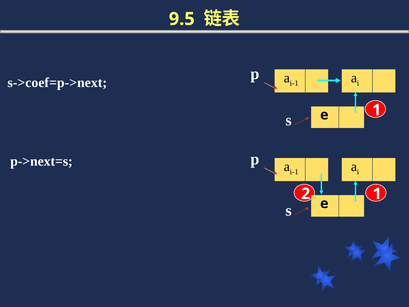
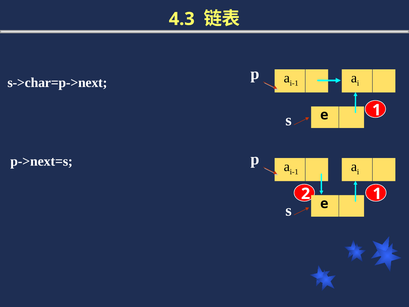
9.5: 9.5 -> 4.3 (182, 19)
s->coef=p->next: s->coef=p->next -> s->char=p->next (57, 83)
